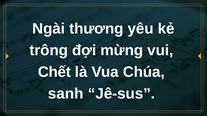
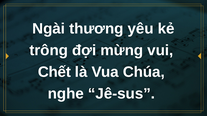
sanh: sanh -> nghe (66, 94)
